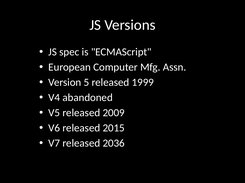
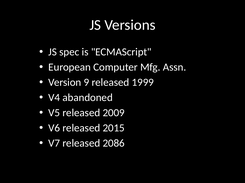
5: 5 -> 9 (86, 83)
2036: 2036 -> 2086 (114, 144)
